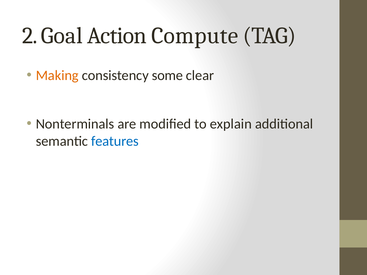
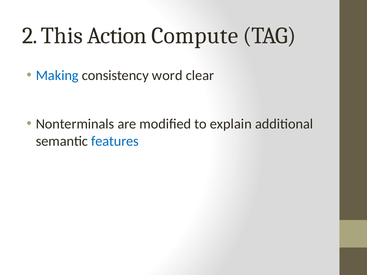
Goal: Goal -> This (62, 36)
Making colour: orange -> blue (57, 76)
some: some -> word (167, 76)
